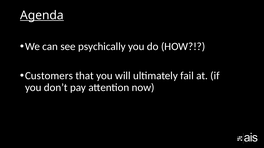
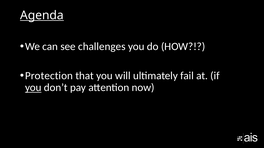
psychically: psychically -> challenges (102, 47)
Customers: Customers -> Protection (49, 76)
you underline: none -> present (33, 88)
